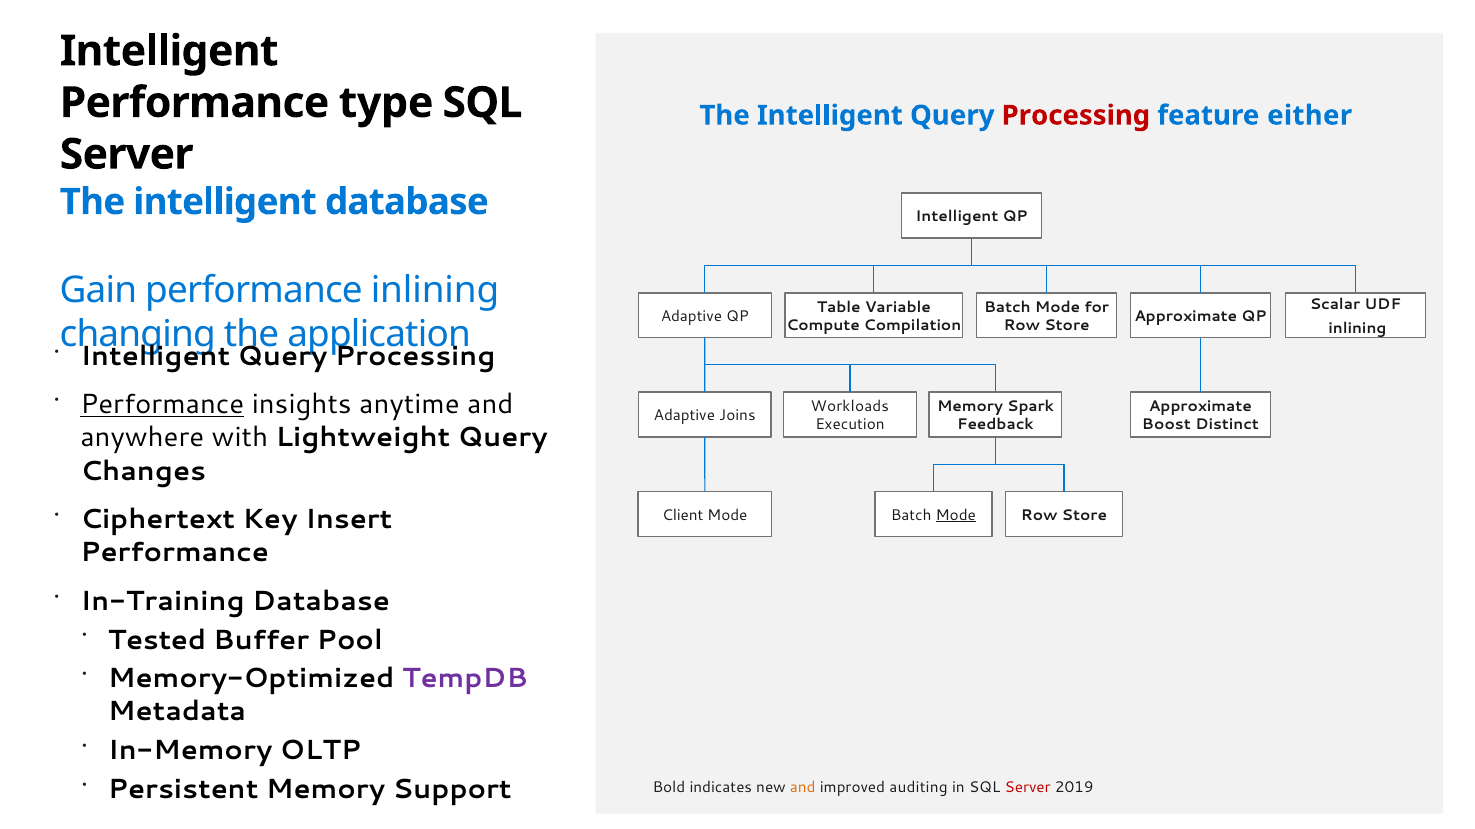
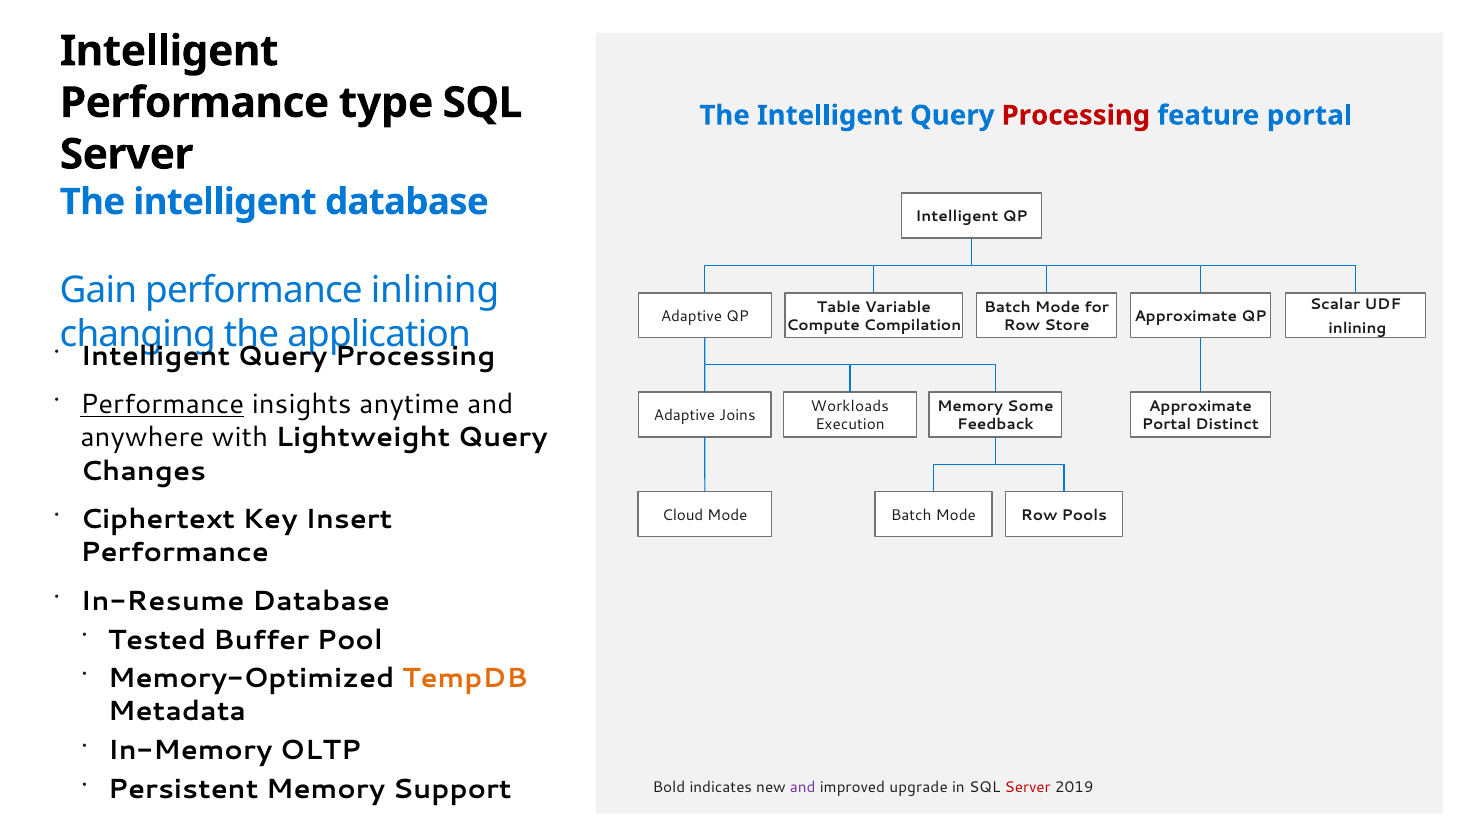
feature either: either -> portal (1310, 116)
Spark: Spark -> Some (1030, 407)
Boost: Boost -> Portal (1167, 425)
Client: Client -> Cloud (683, 515)
Mode underline: present -> none (956, 515)
Store: Store -> Pools (1084, 515)
In-Training: In-Training -> In-Resume (162, 602)
TempDB colour: purple -> orange (465, 679)
and colour: orange -> purple (803, 788)
auditing: auditing -> upgrade (919, 788)
